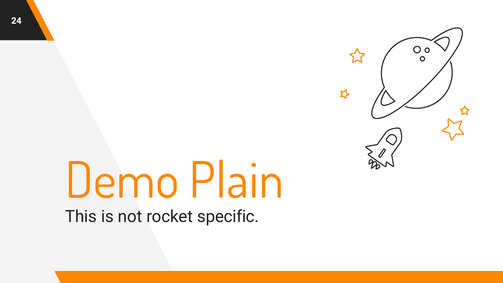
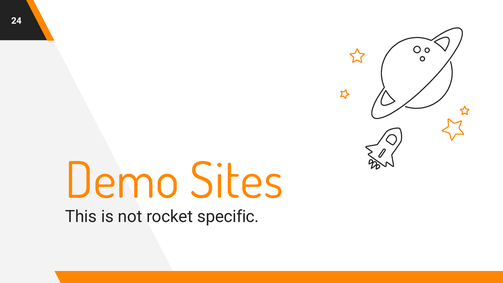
Plain: Plain -> Sites (236, 181)
